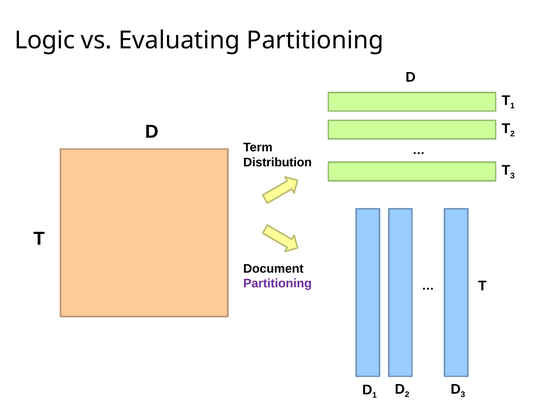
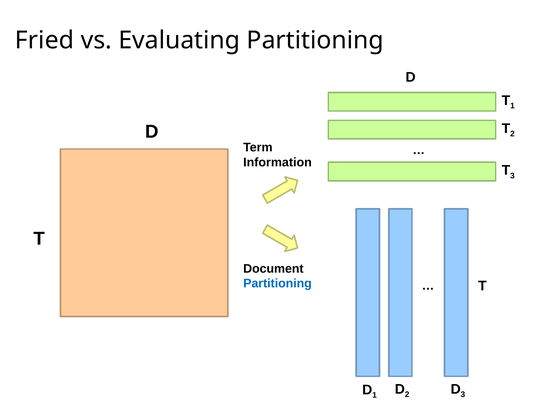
Logic: Logic -> Fried (45, 40)
Distribution: Distribution -> Information (277, 162)
Partitioning colour: purple -> blue (278, 283)
